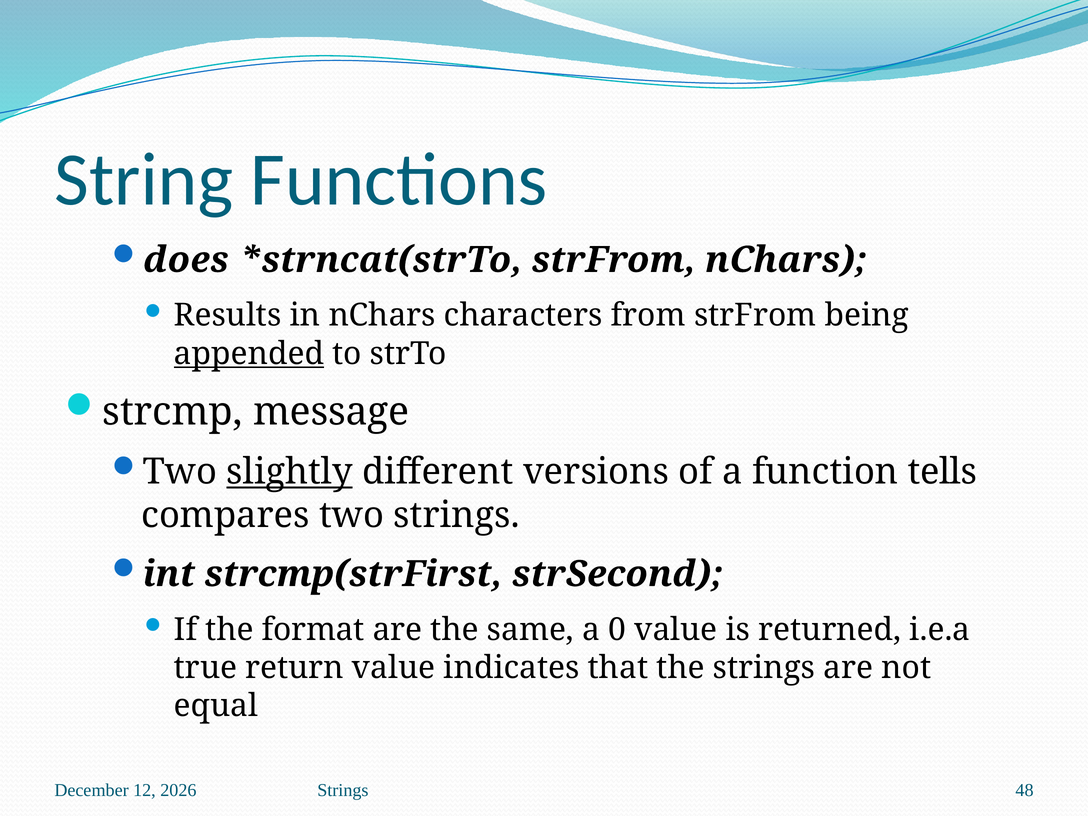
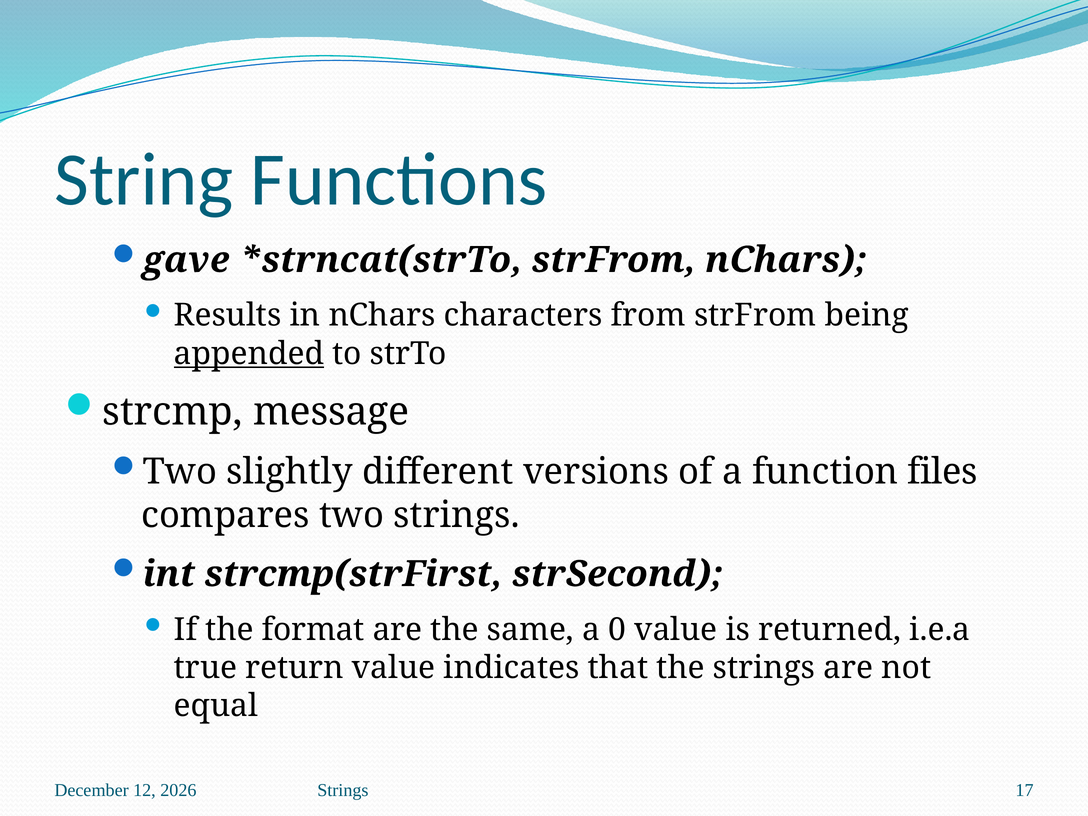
does: does -> gave (186, 260)
slightly underline: present -> none (290, 472)
tells: tells -> files (942, 472)
48: 48 -> 17 (1025, 790)
